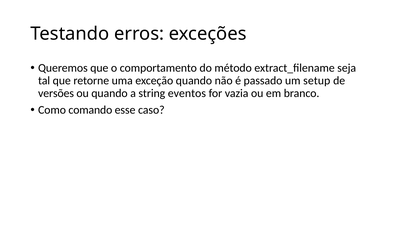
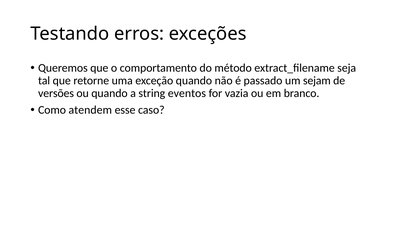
setup: setup -> sejam (317, 80)
comando: comando -> atendem (90, 110)
